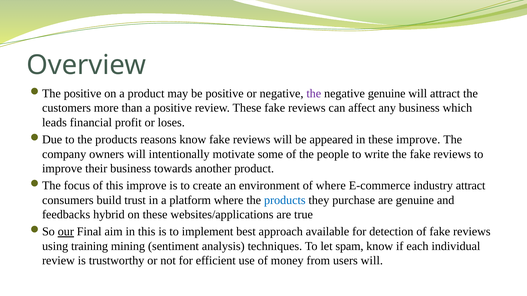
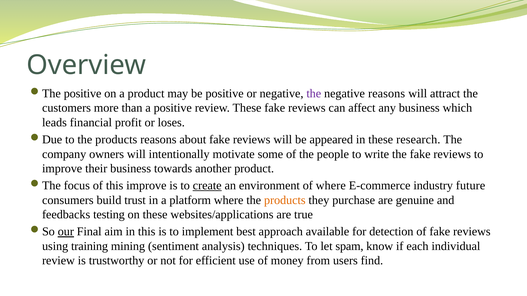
negative genuine: genuine -> reasons (387, 94)
reasons know: know -> about (193, 140)
these improve: improve -> research (418, 140)
create underline: none -> present (207, 186)
industry attract: attract -> future (471, 186)
products colour: blue -> orange (285, 200)
hybrid: hybrid -> testing (109, 215)
users will: will -> find (372, 261)
